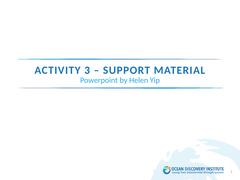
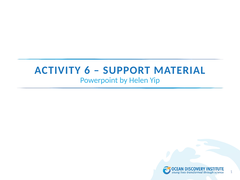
3: 3 -> 6 (87, 70)
